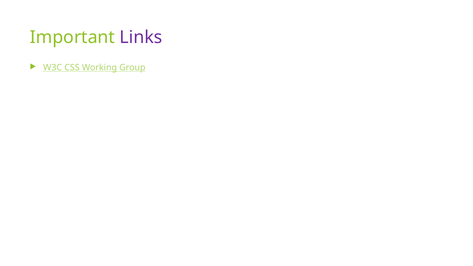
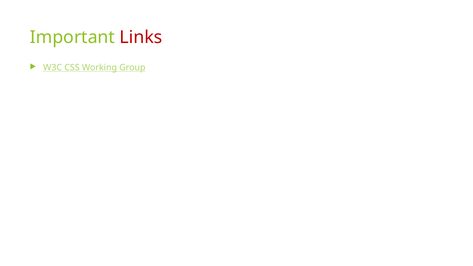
Links colour: purple -> red (141, 37)
